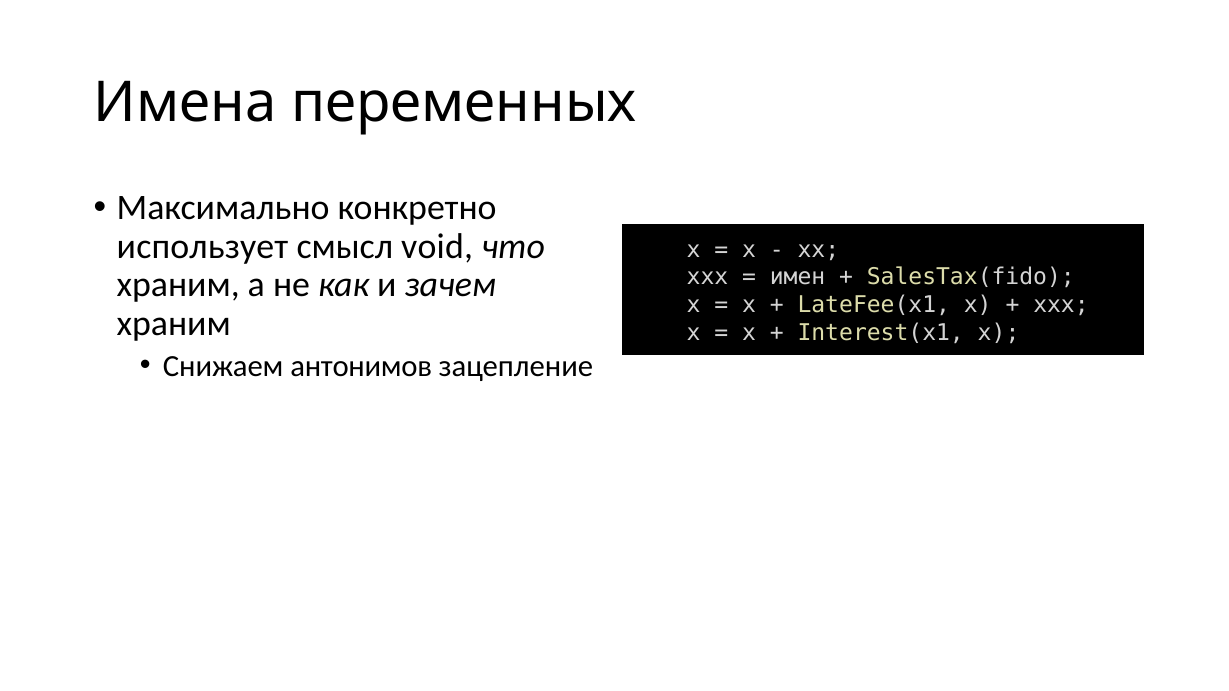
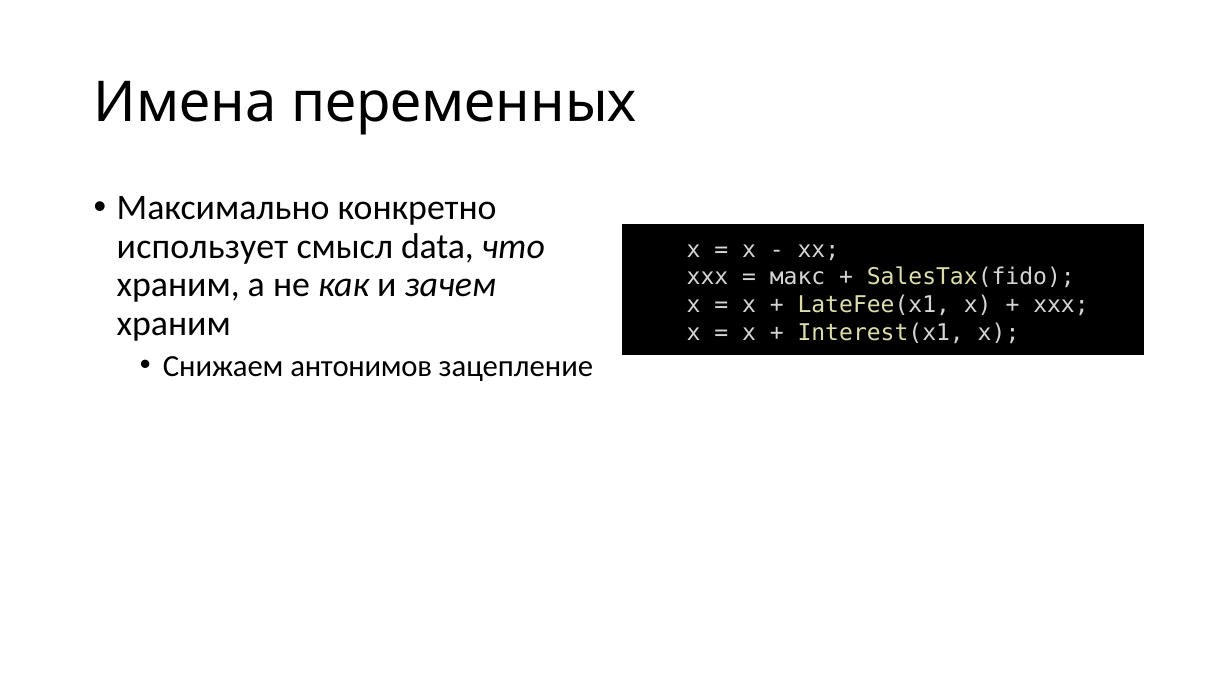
void: void -> data (437, 246)
имен: имен -> макс (798, 277)
